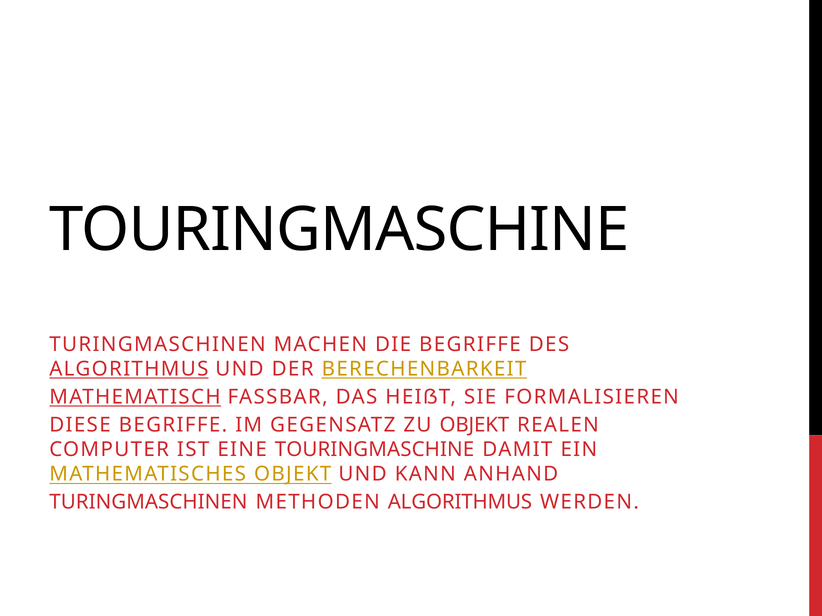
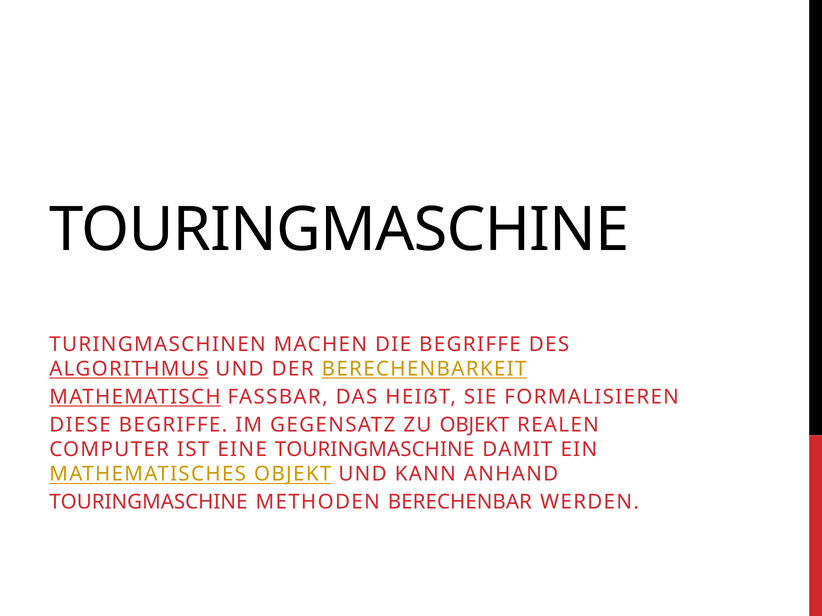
TURINGMASCHINEN: TURINGMASCHINEN -> TOURINGMASCHINE (148, 502)
METHODEN ALGORITHMUS: ALGORITHMUS -> BERECHENBAR (460, 502)
